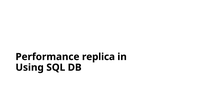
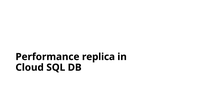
Using: Using -> Cloud (30, 68)
